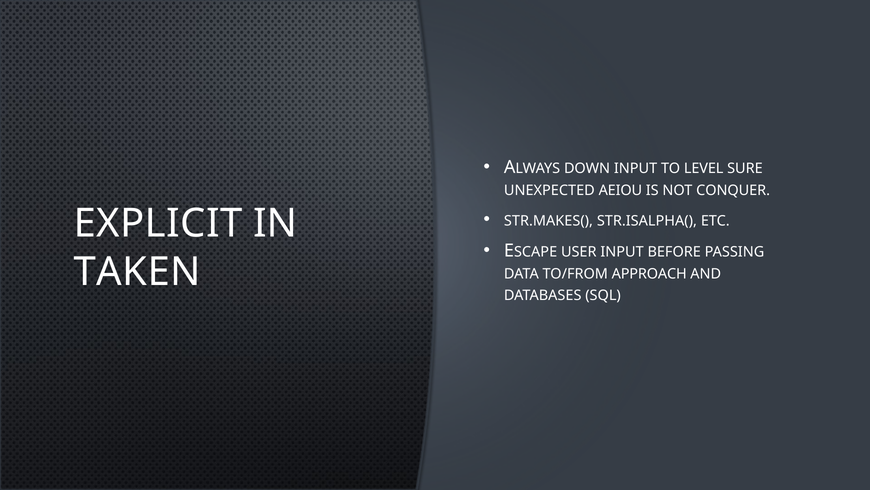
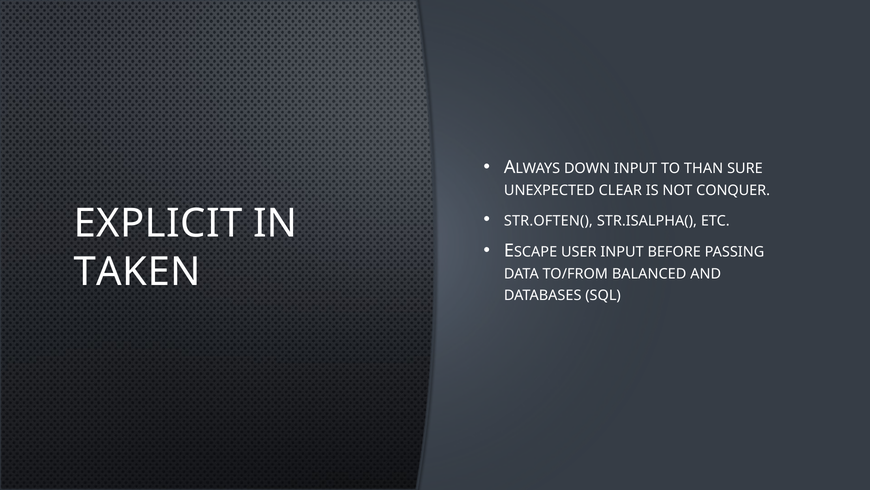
LEVEL: LEVEL -> THAN (704, 168)
AEIOU: AEIOU -> CLEAR (620, 190)
STR.MAKES(: STR.MAKES( -> STR.OFTEN( (548, 221)
APPROACH: APPROACH -> BALANCED (649, 273)
